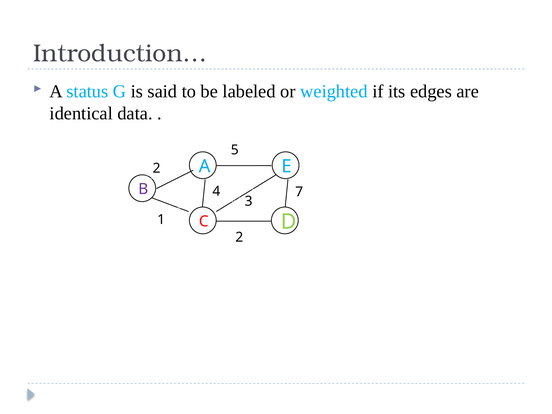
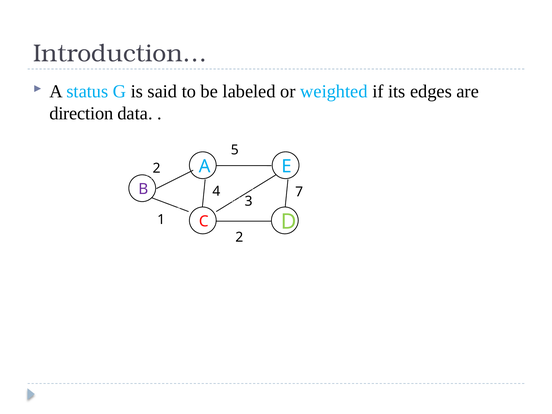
identical: identical -> direction (81, 113)
